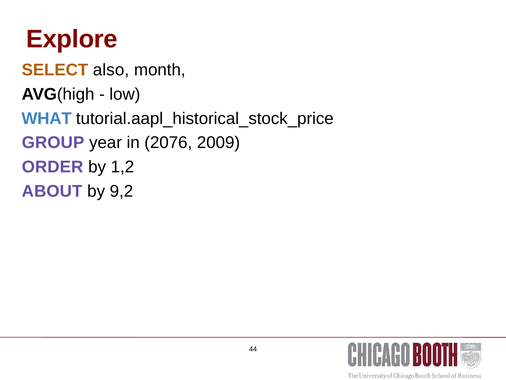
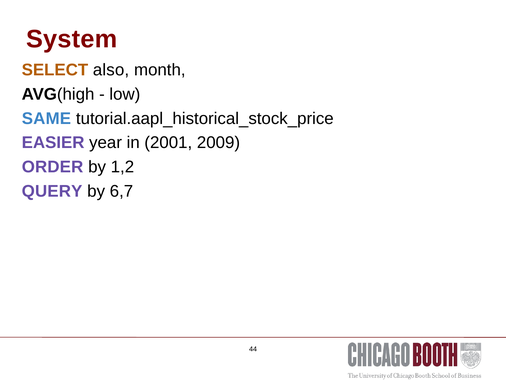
Explore: Explore -> System (72, 39)
WHAT: WHAT -> SAME (46, 118)
GROUP: GROUP -> EASIER (53, 143)
2076: 2076 -> 2001 (168, 143)
ABOUT: ABOUT -> QUERY (52, 191)
9,2: 9,2 -> 6,7 (121, 191)
